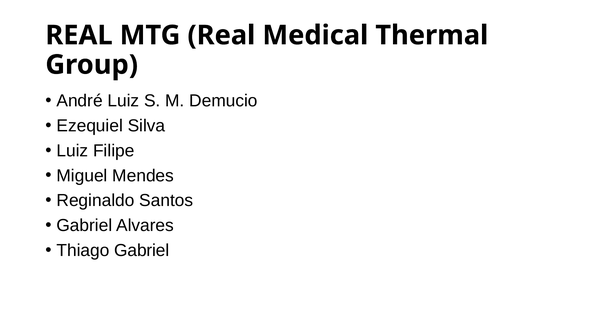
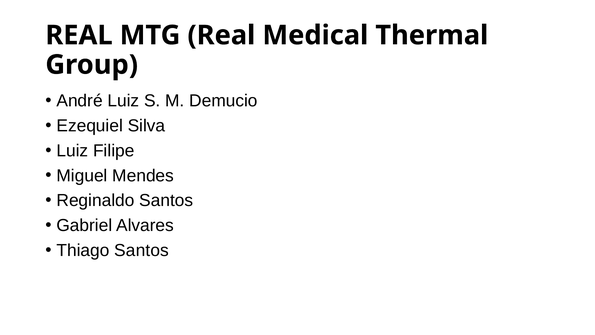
Thiago Gabriel: Gabriel -> Santos (142, 250)
